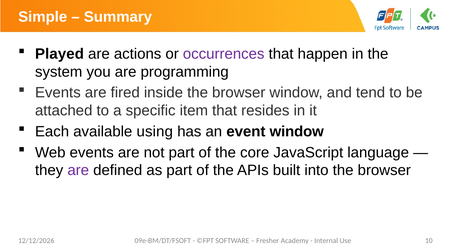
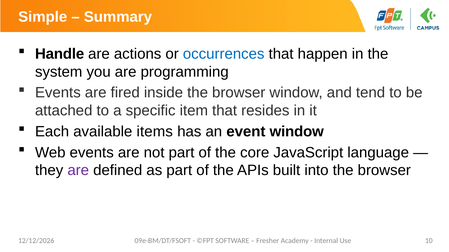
Played: Played -> Handle (60, 54)
occurrences colour: purple -> blue (224, 54)
using: using -> items (155, 132)
